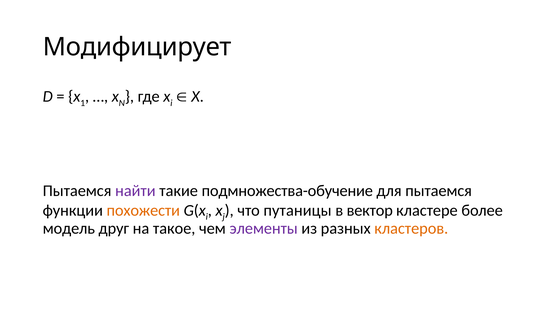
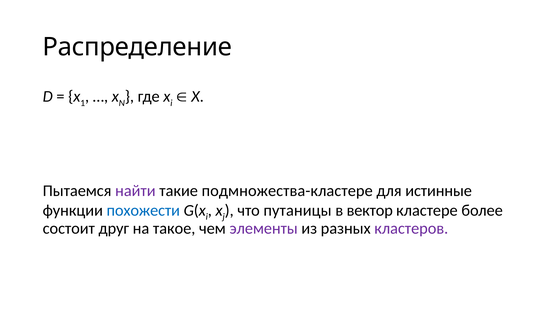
Модифицирует: Модифицирует -> Распределение (137, 47)
подмножества-обучение: подмножества-обучение -> подмножества-кластере (287, 191)
для пытаемся: пытаемся -> истинные (439, 191)
похожести colour: orange -> blue (143, 210)
модель: модель -> состоит (69, 228)
кластеров colour: orange -> purple (411, 228)
